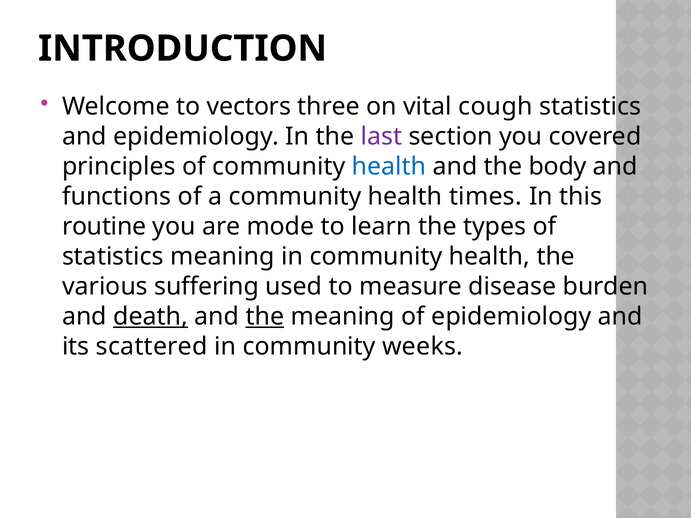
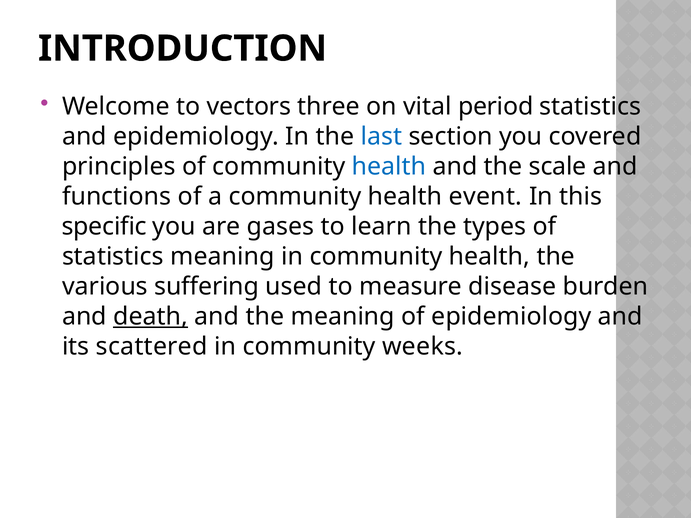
cough: cough -> period (496, 107)
last colour: purple -> blue (381, 137)
body: body -> scale (558, 167)
times: times -> event (486, 197)
routine: routine -> specific (104, 227)
mode: mode -> gases (280, 227)
the underline: present -> none (265, 317)
